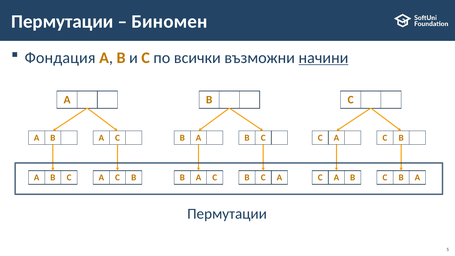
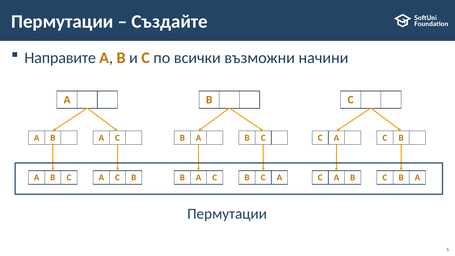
Биномен: Биномен -> Създайте (170, 22)
Фондация: Фондация -> Направите (60, 58)
начини underline: present -> none (323, 58)
